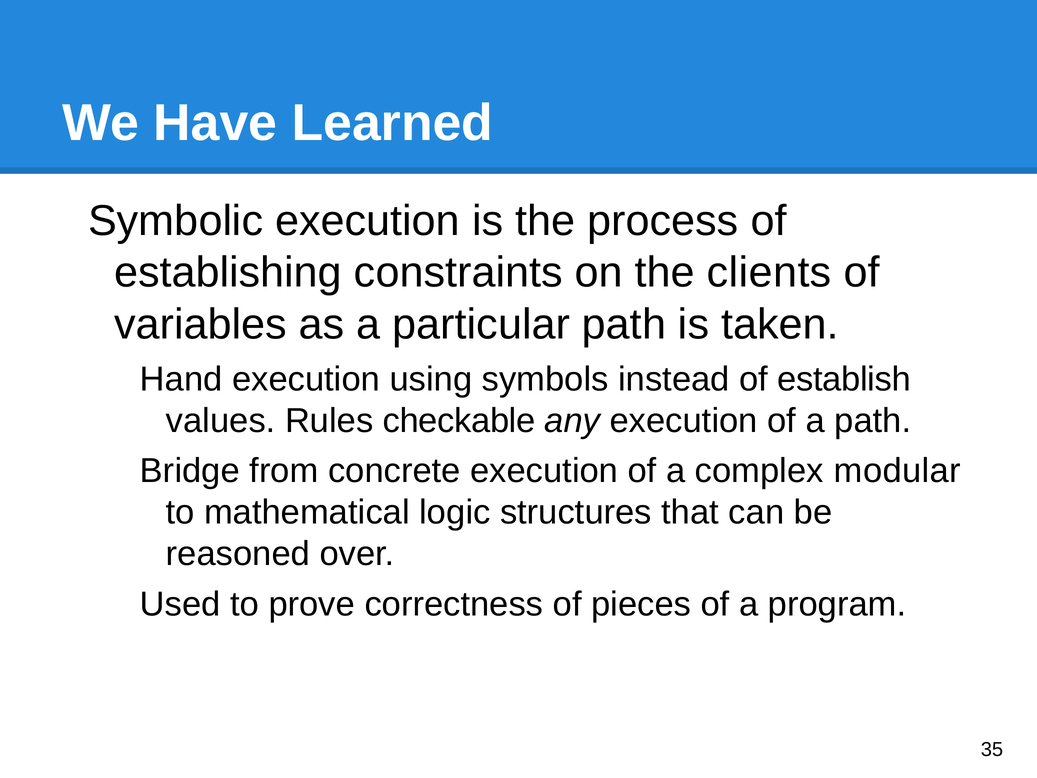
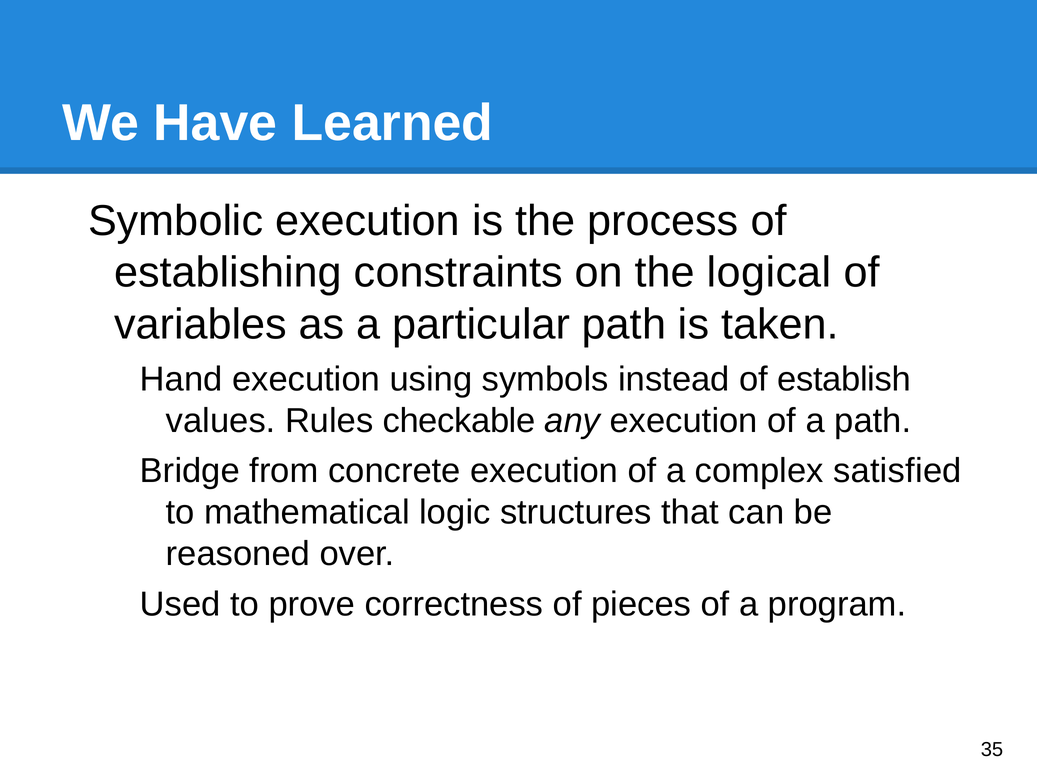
clients: clients -> logical (769, 273)
modular: modular -> satisfied (897, 471)
